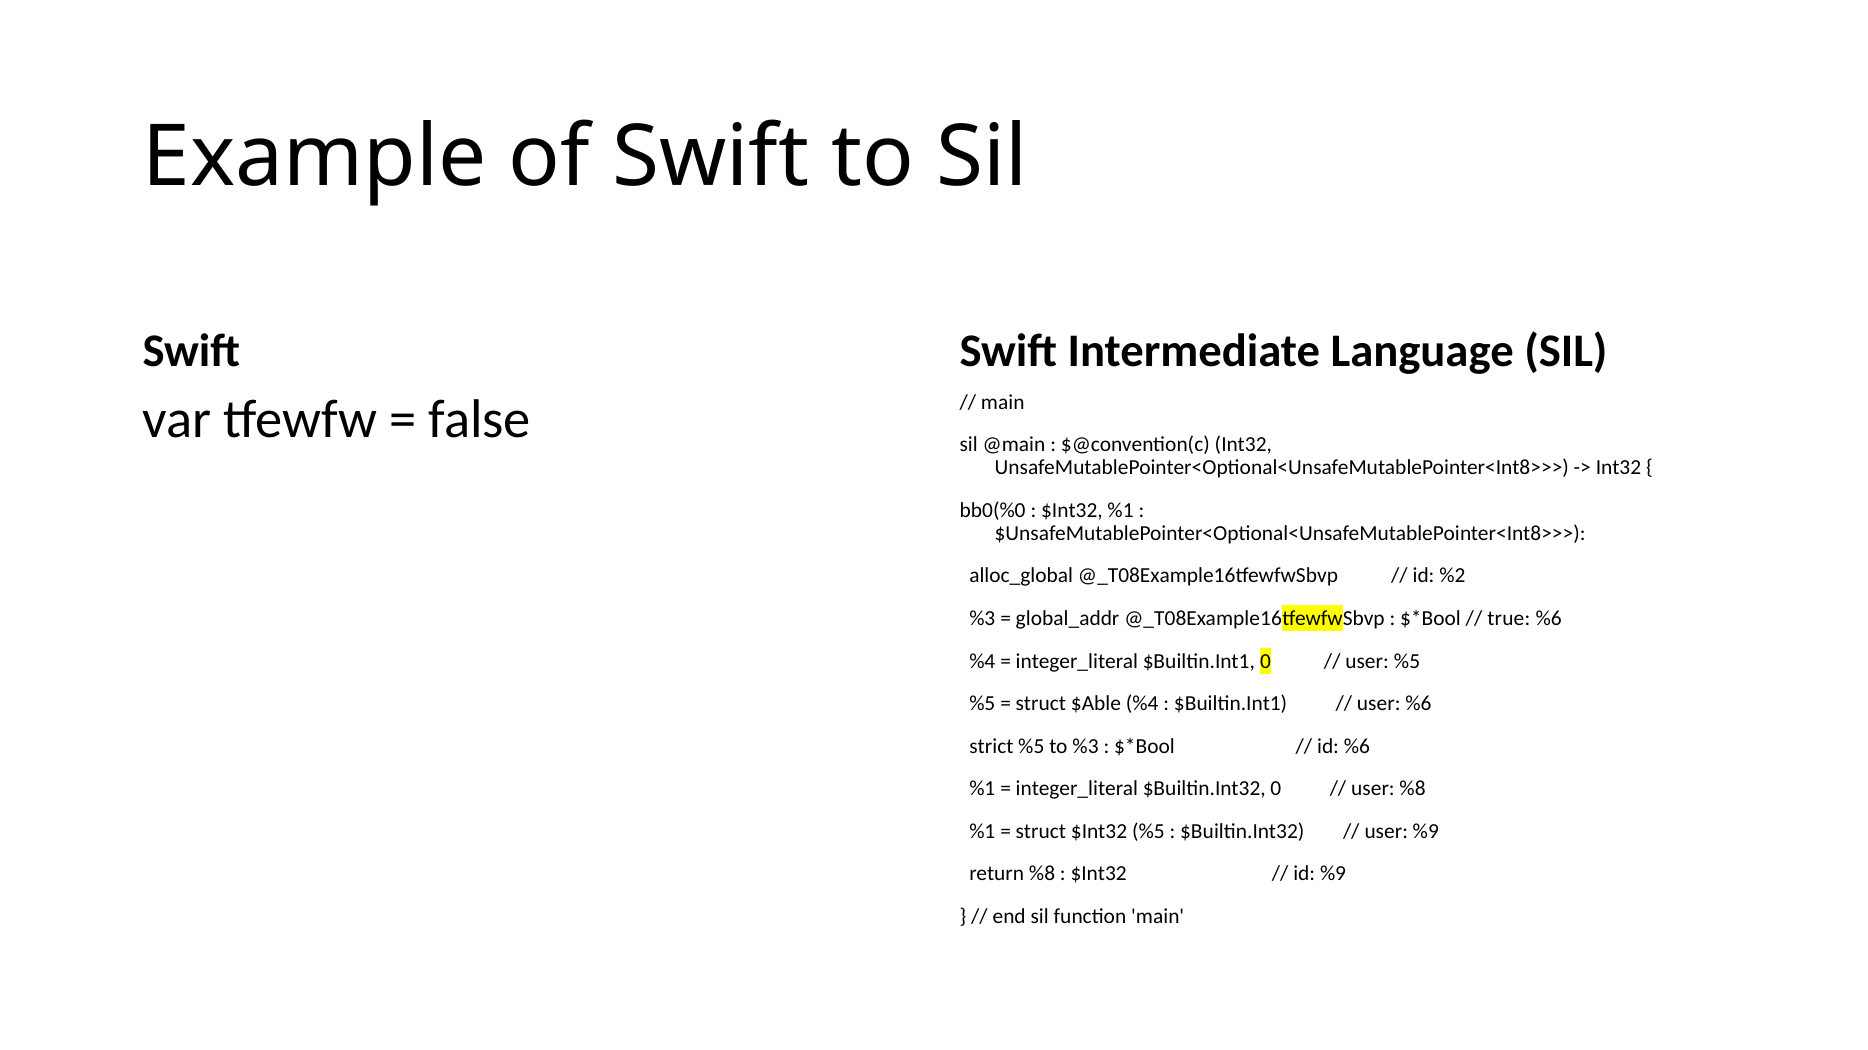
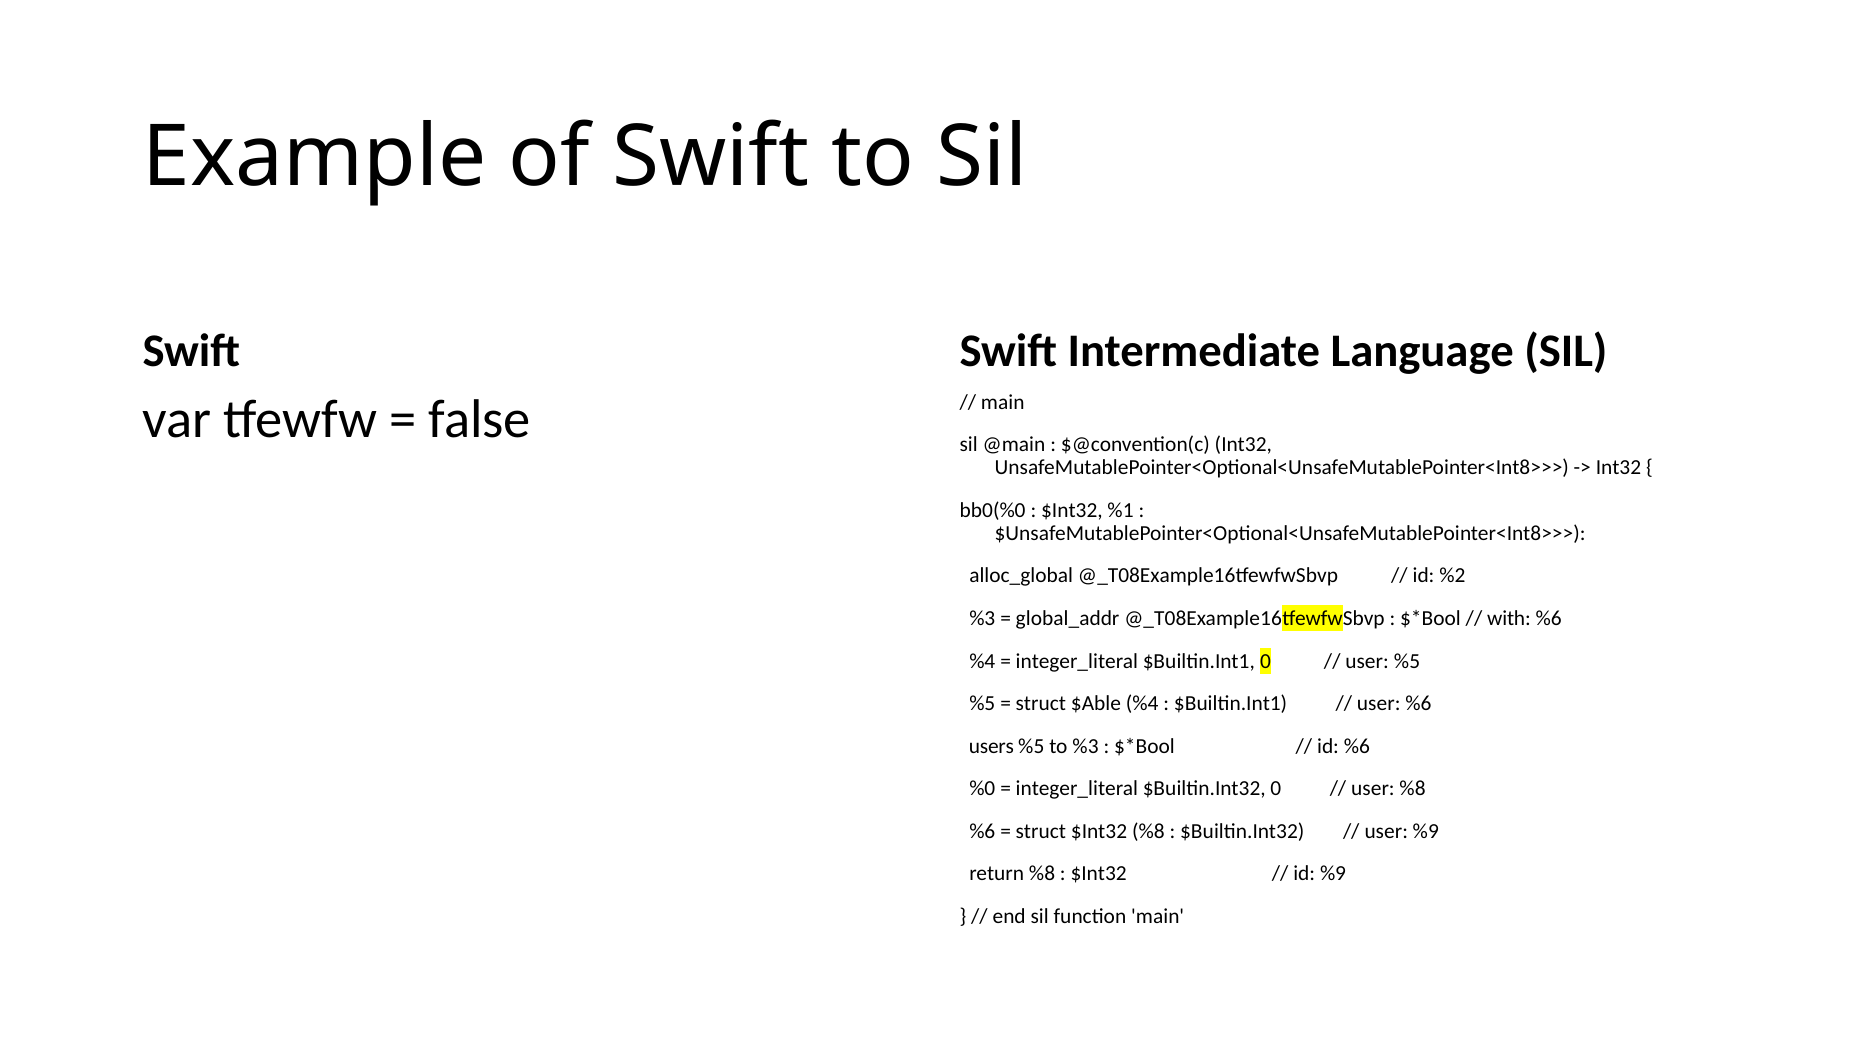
true: true -> with (1509, 619)
strict: strict -> users (991, 747)
%1: %1 -> %0 (982, 789)
%1: %1 -> %6 (982, 832)
$Int32 %5: %5 -> %8 (1148, 832)
